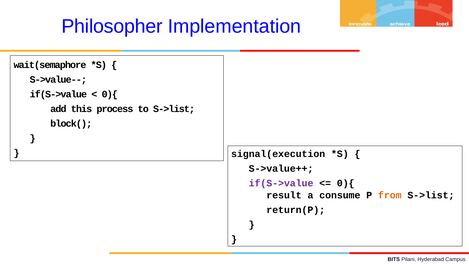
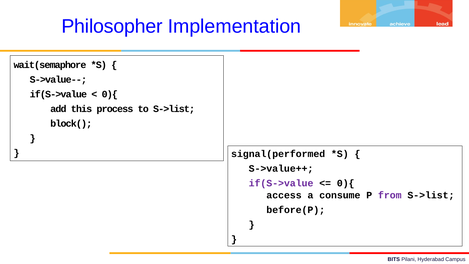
signal(execution: signal(execution -> signal(performed (278, 154)
result: result -> access (284, 195)
from colour: orange -> purple (390, 195)
return(P: return(P -> before(P (296, 210)
